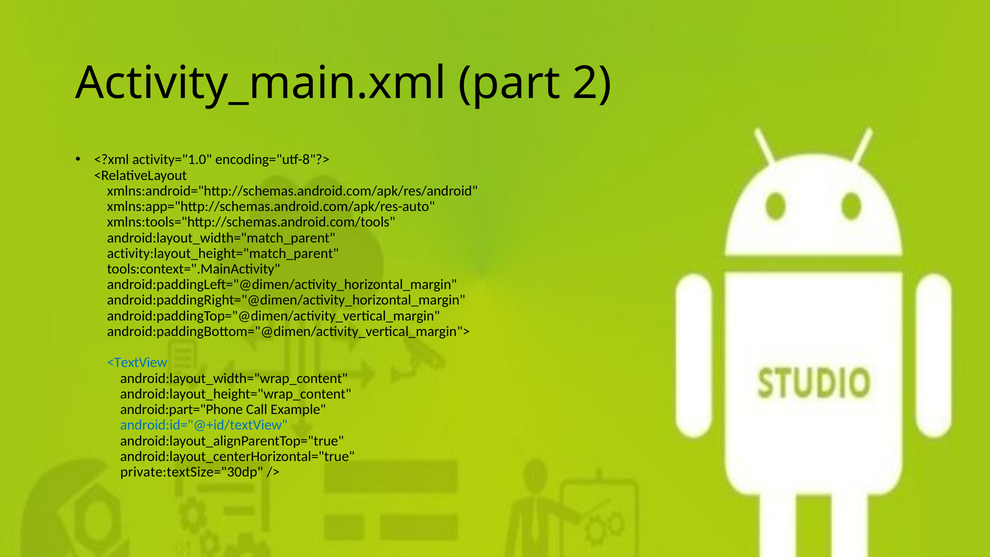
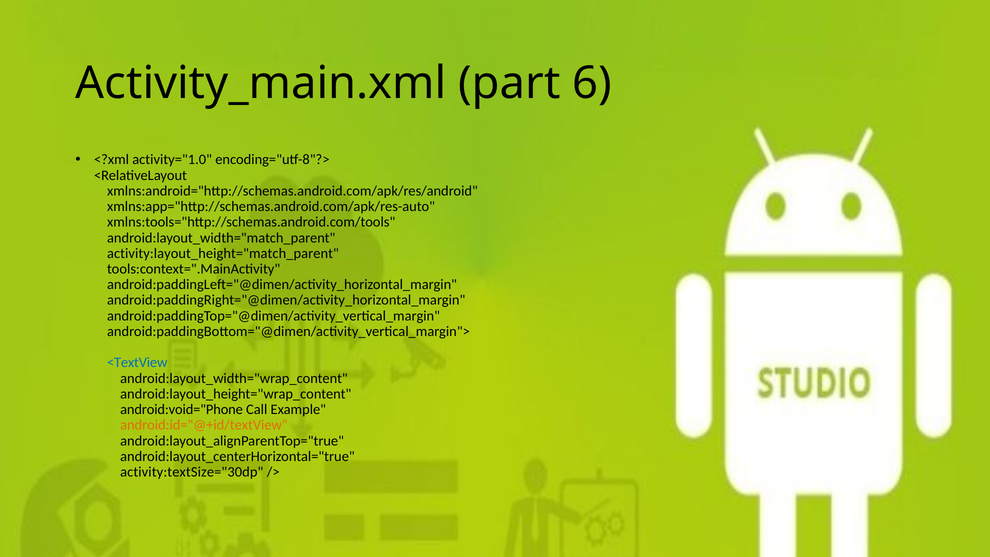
2: 2 -> 6 (592, 83)
android:part="Phone: android:part="Phone -> android:void="Phone (182, 409)
android:id="@+id/textView colour: blue -> orange (204, 425)
private:textSize="30dp: private:textSize="30dp -> activity:textSize="30dp (192, 472)
